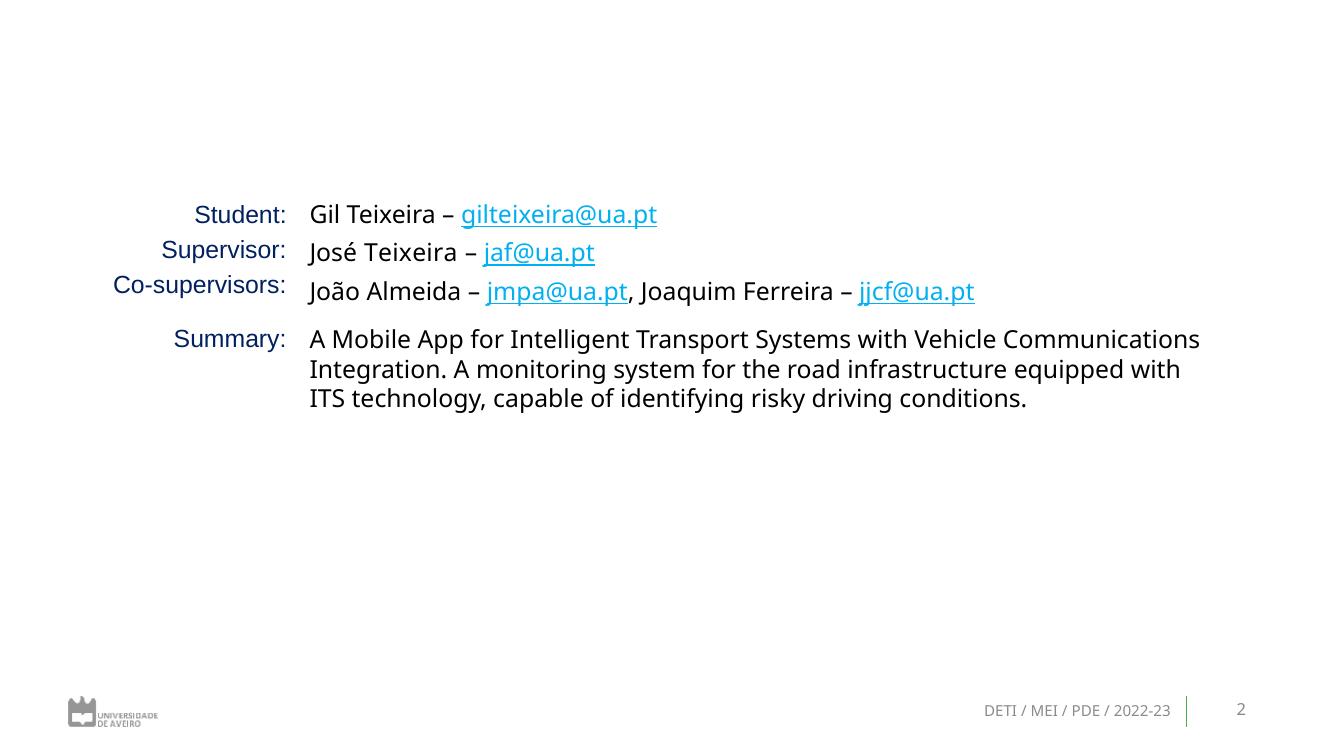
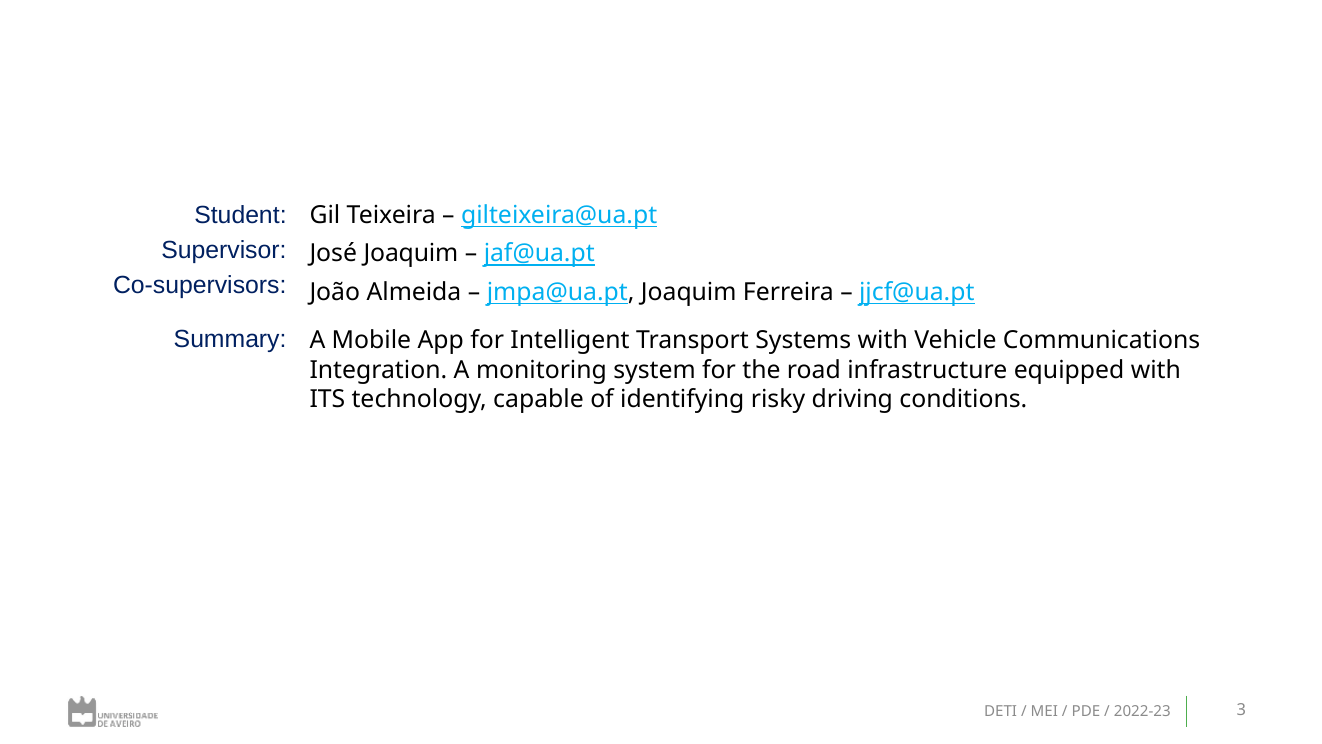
José Teixeira: Teixeira -> Joaquim (411, 254)
2: 2 -> 3 (1241, 710)
